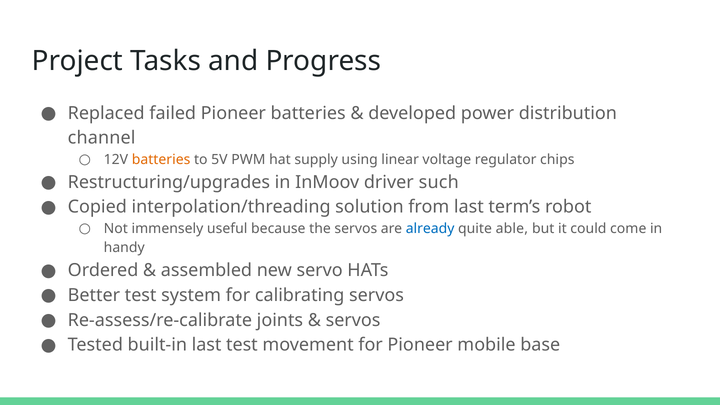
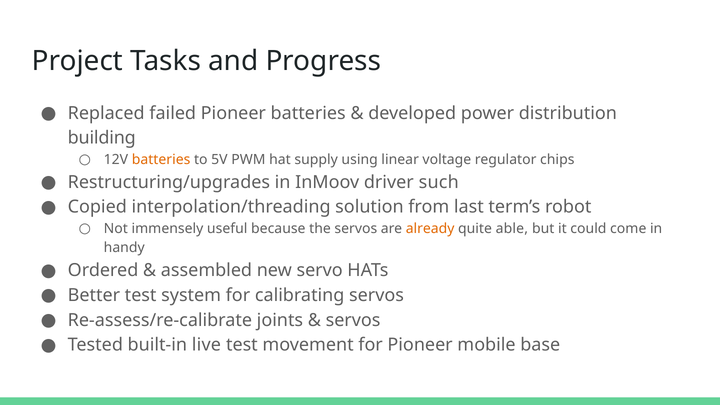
channel: channel -> building (102, 138)
already colour: blue -> orange (430, 228)
built-in last: last -> live (206, 345)
